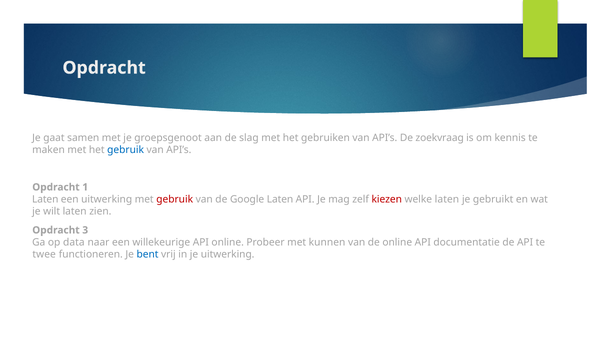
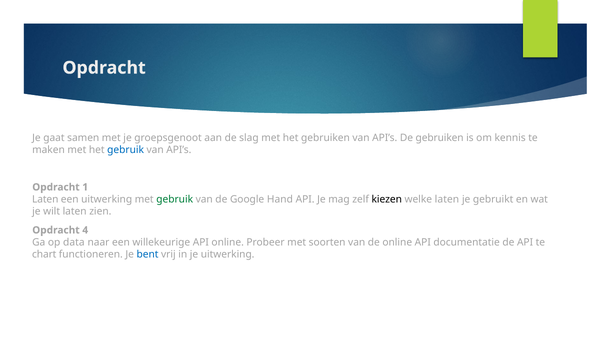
De zoekvraag: zoekvraag -> gebruiken (440, 138)
gebruik colour: red -> green (175, 199)
Google Laten: Laten -> Hand (280, 199)
kiezen colour: red -> black (387, 199)
3: 3 -> 4 (85, 230)
kunnen: kunnen -> soorten (327, 242)
twee: twee -> chart (44, 254)
